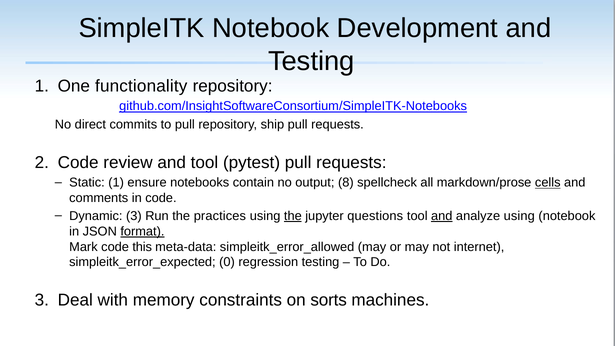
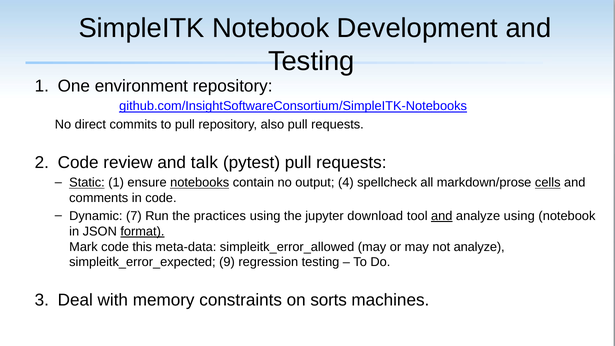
functionality: functionality -> environment (141, 86)
ship: ship -> also (272, 125)
and tool: tool -> talk (204, 162)
Static underline: none -> present (87, 183)
notebooks underline: none -> present (200, 183)
8: 8 -> 4 (346, 183)
Dynamic 3: 3 -> 7 (134, 216)
the underline: present -> none (293, 216)
questions: questions -> download (375, 216)
not internet: internet -> analyze (479, 247)
0: 0 -> 9 (227, 262)
